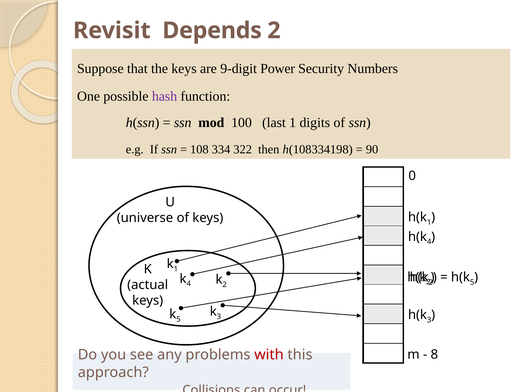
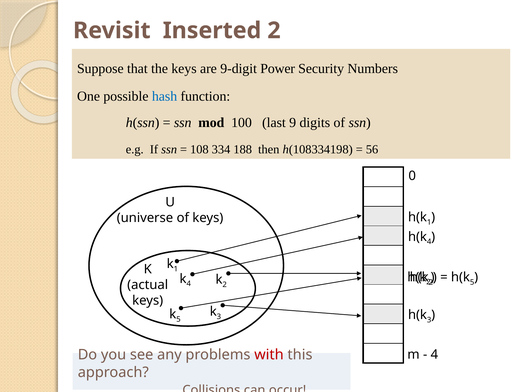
Depends: Depends -> Inserted (212, 31)
hash colour: purple -> blue (165, 96)
last 1: 1 -> 9 (293, 123)
322: 322 -> 188 (243, 150)
90: 90 -> 56 (372, 150)
8: 8 -> 4 (434, 355)
